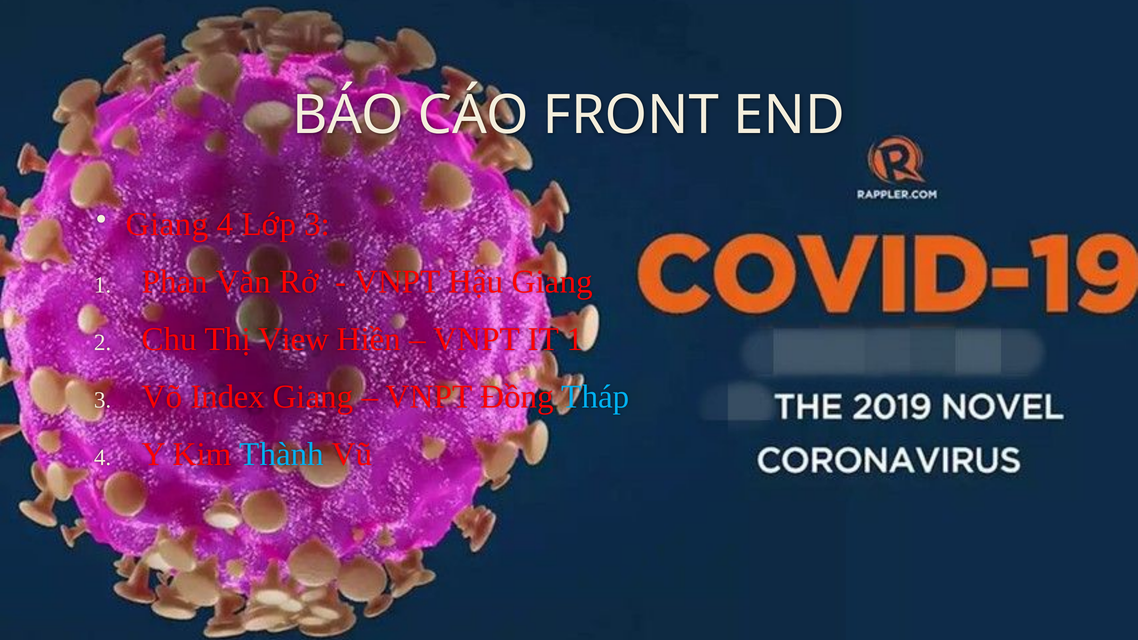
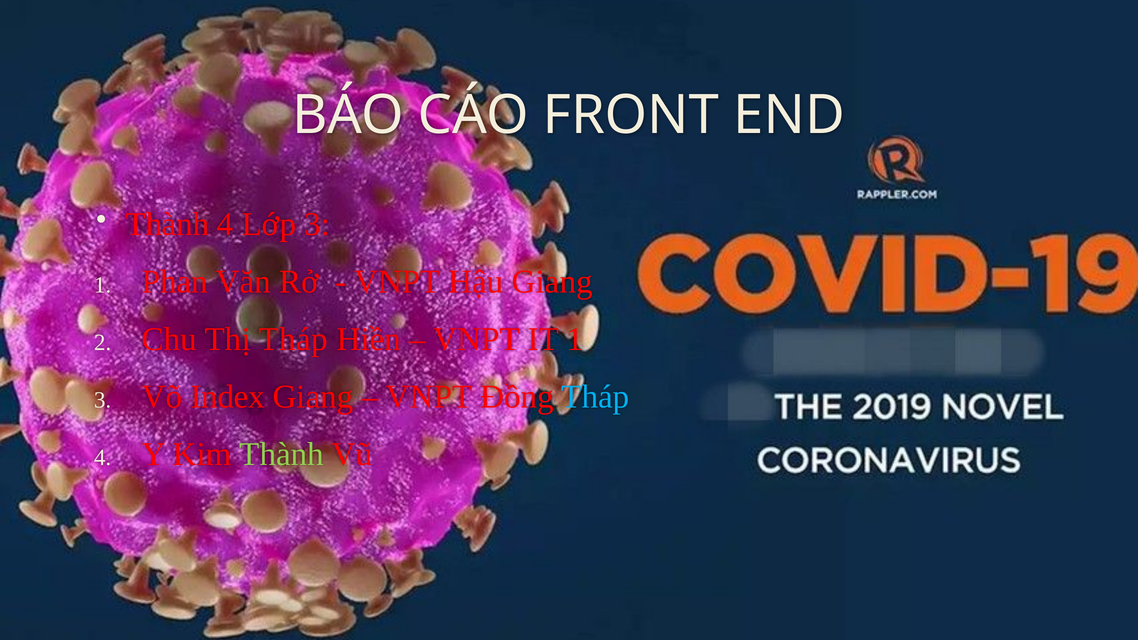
Giang: Giang -> Thành (167, 224)
Thị View: View -> Tháp (293, 339)
Thành colour: light blue -> light green (282, 454)
